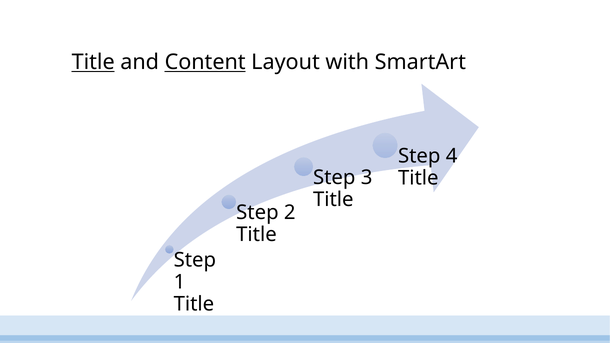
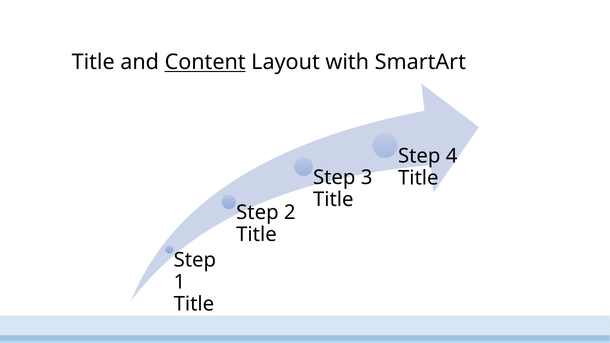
Title underline: present -> none (93, 62)
